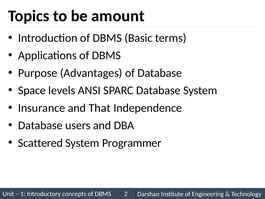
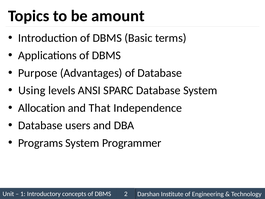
Space: Space -> Using (32, 90)
Insurance: Insurance -> Allocation (42, 108)
Scattered: Scattered -> Programs (40, 143)
